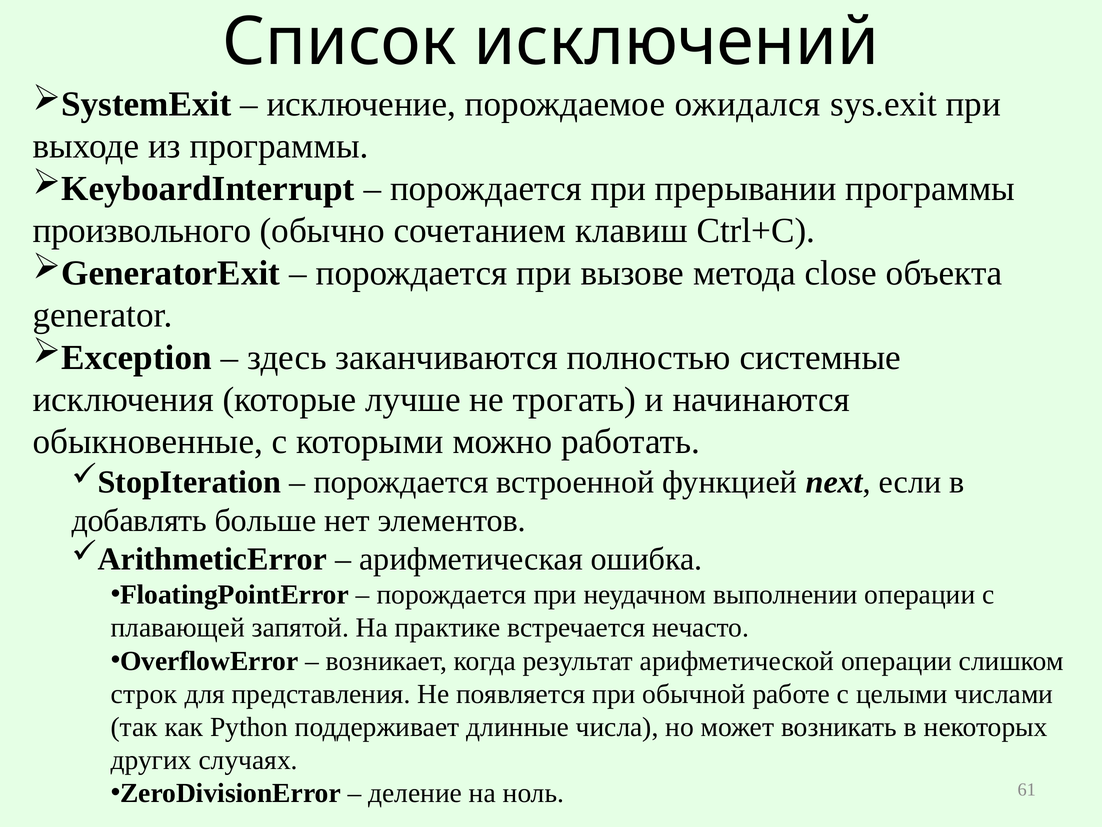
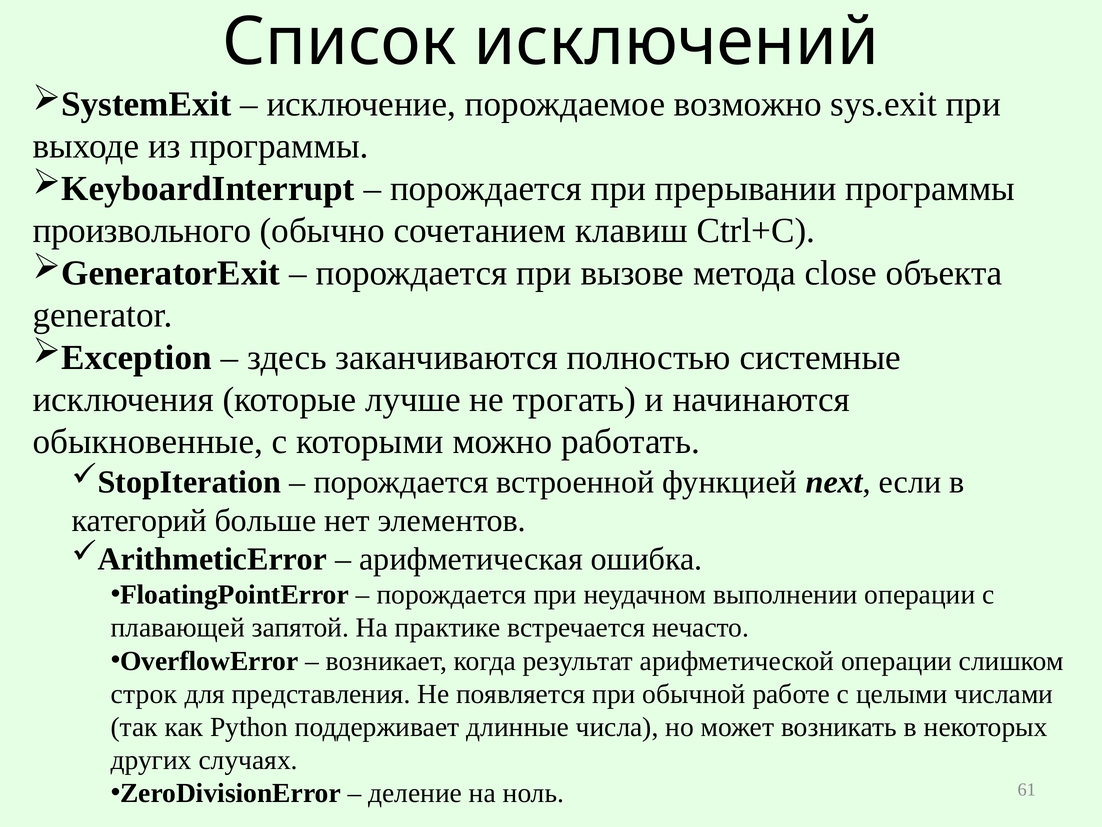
ожидался: ожидался -> возможно (748, 104)
добавлять: добавлять -> категорий (139, 520)
